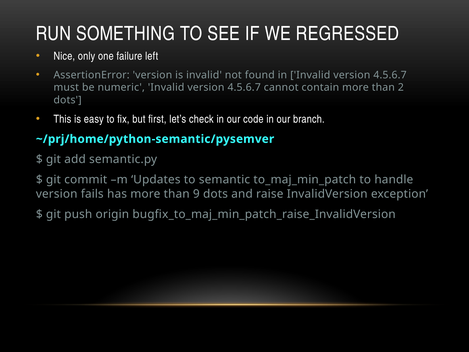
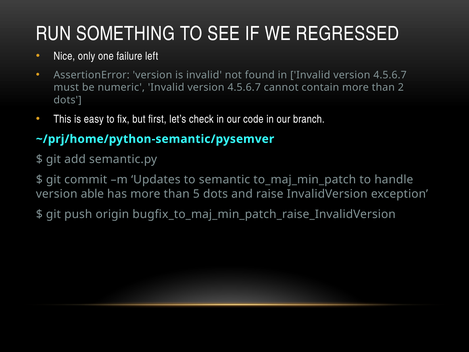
fails: fails -> able (92, 194)
9: 9 -> 5 (196, 194)
